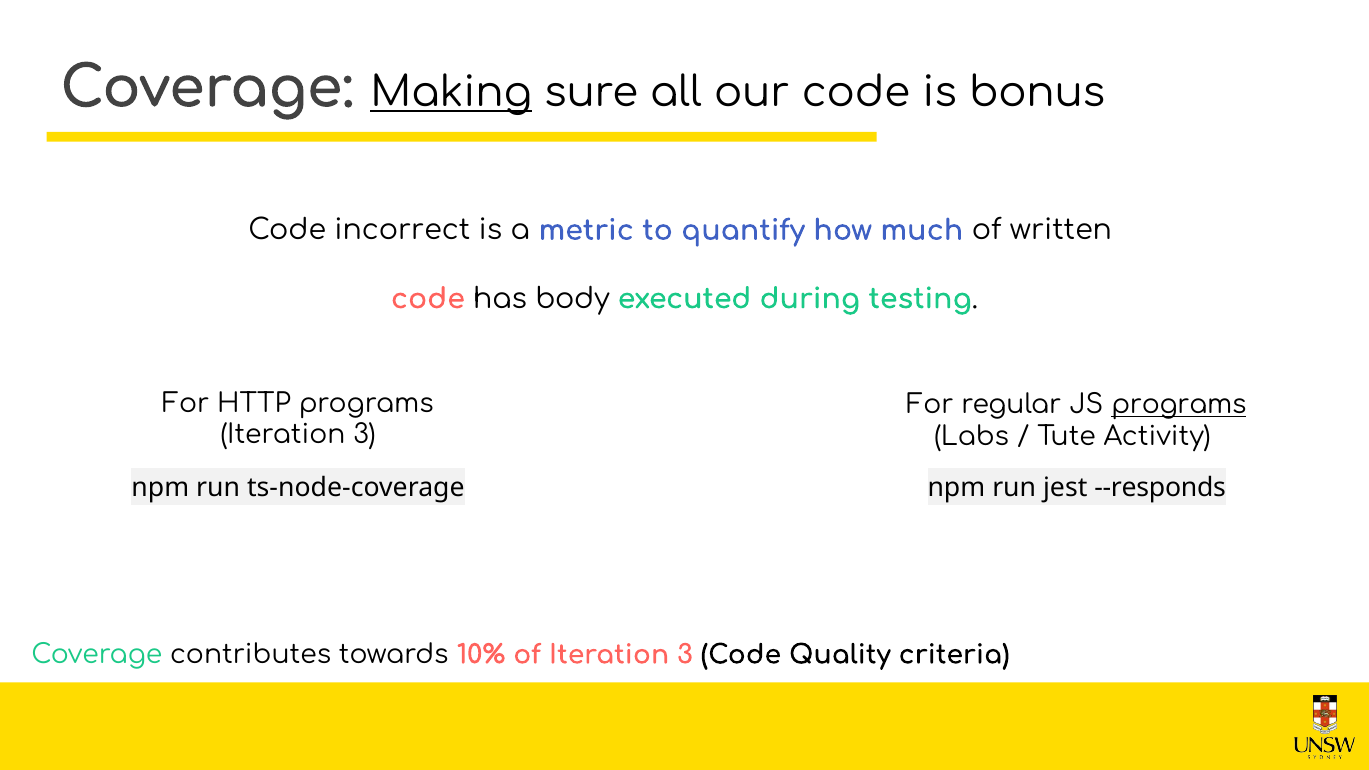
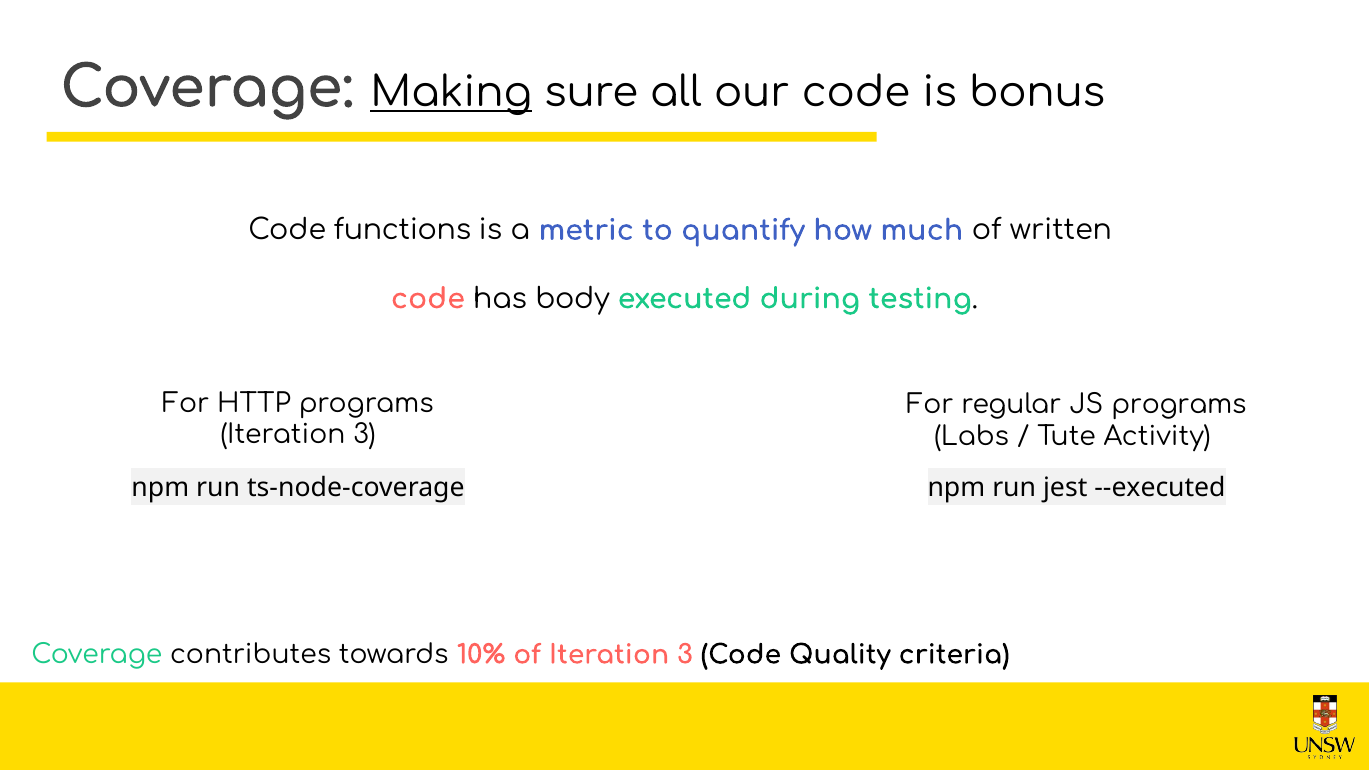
incorrect: incorrect -> functions (402, 230)
programs underline: present -> none (1179, 405)
--responds: --responds -> --executed (1160, 488)
